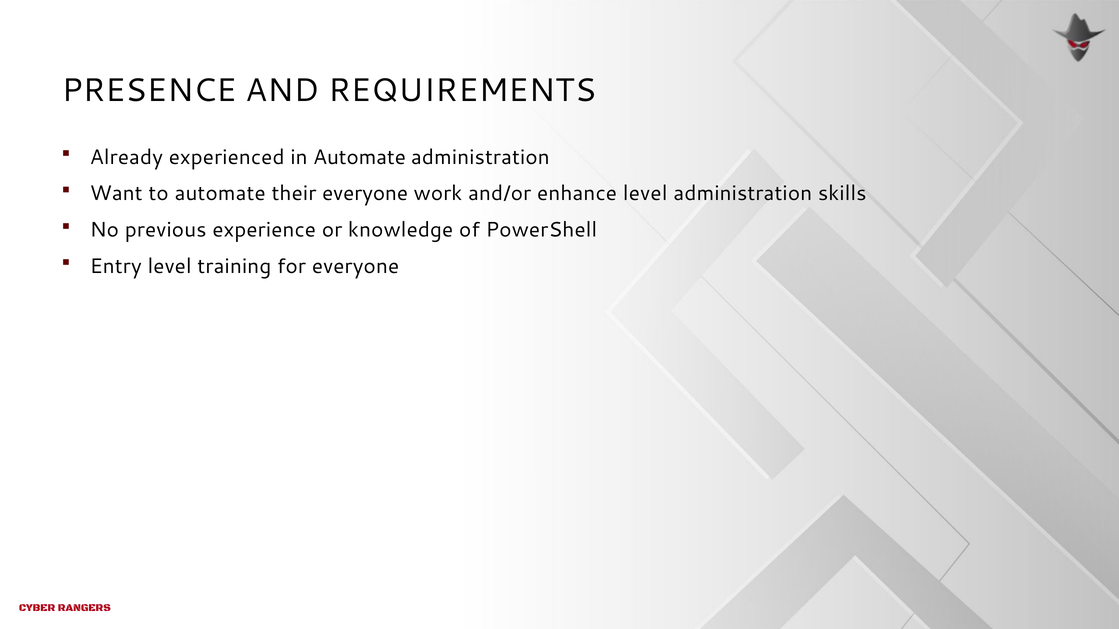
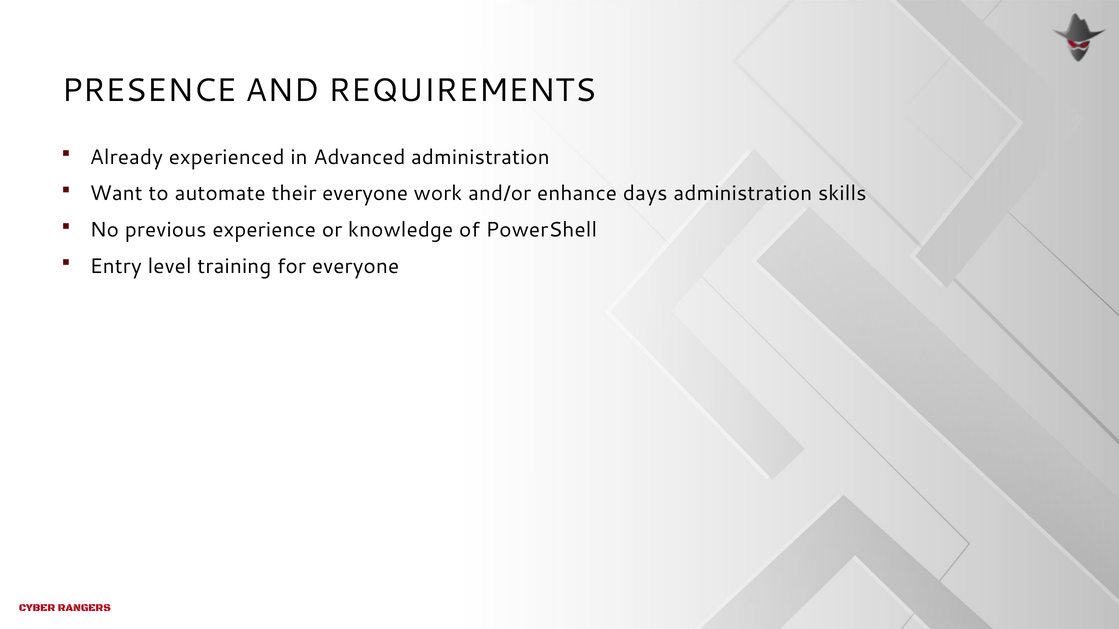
in Automate: Automate -> Advanced (359, 157)
enhance level: level -> days (645, 194)
